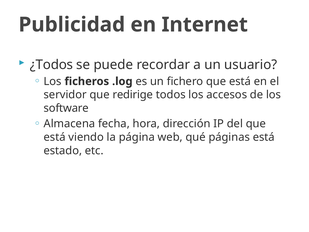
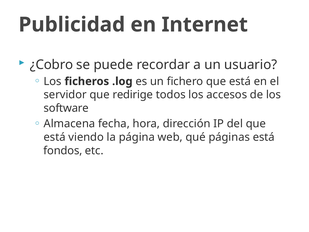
¿Todos: ¿Todos -> ¿Cobro (52, 65)
estado: estado -> fondos (63, 150)
